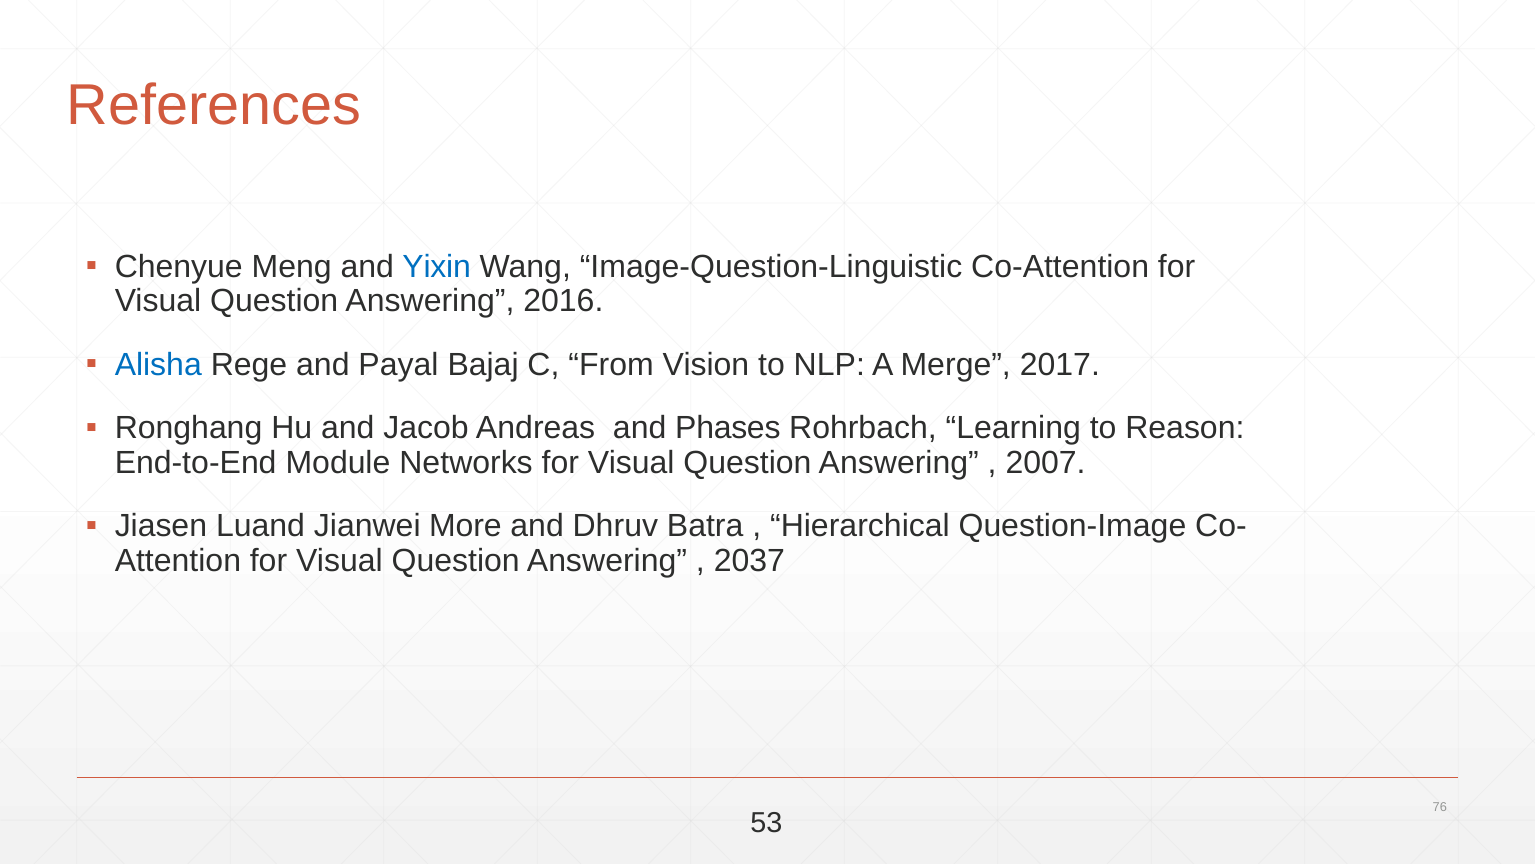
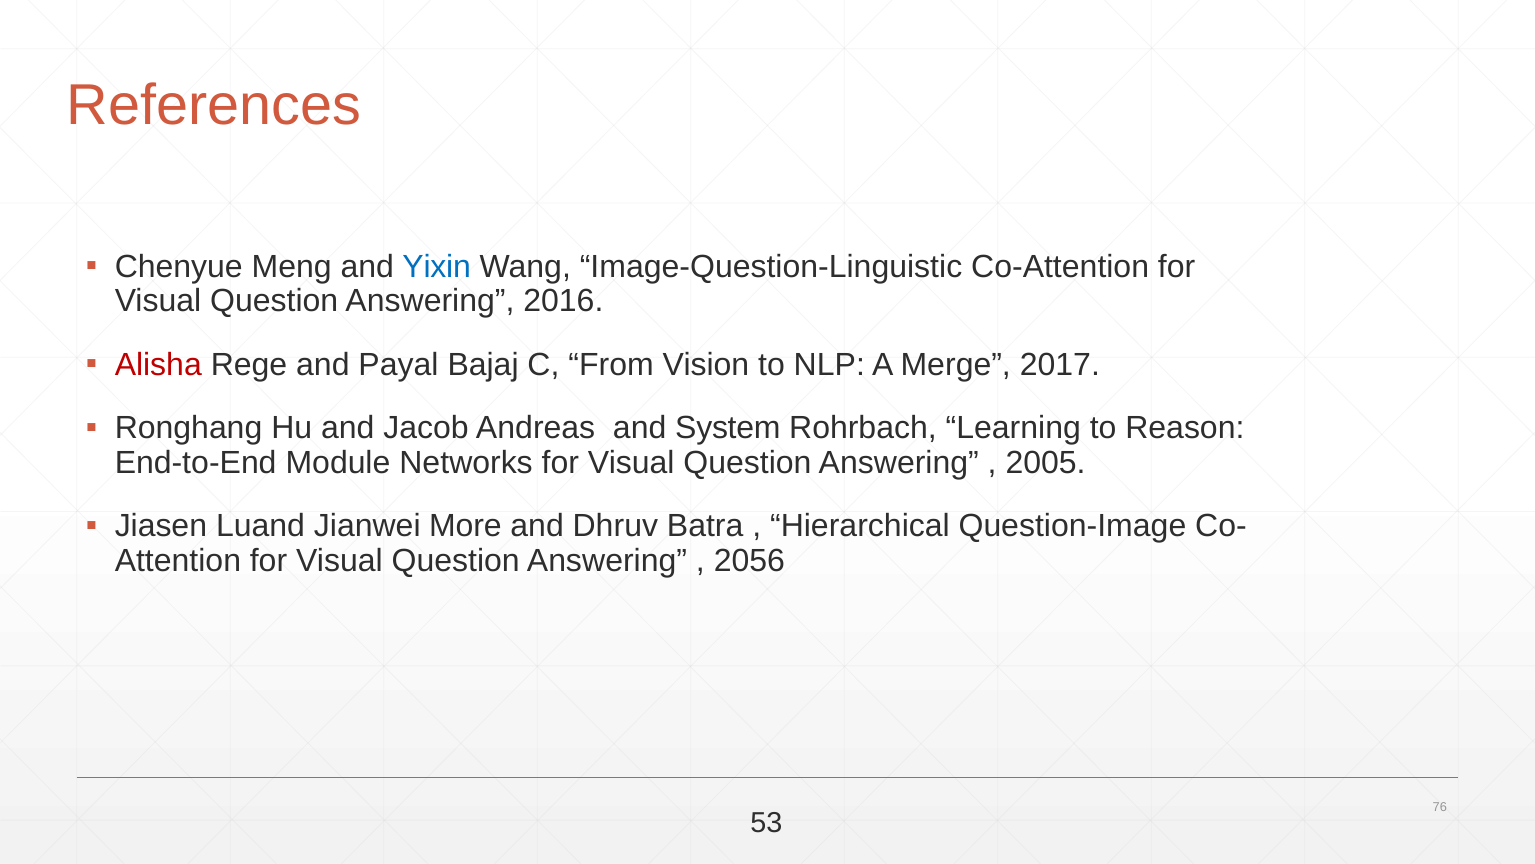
Alisha colour: blue -> red (158, 364)
Phases: Phases -> System (728, 428)
2007: 2007 -> 2005 (1045, 462)
2037: 2037 -> 2056 (749, 560)
